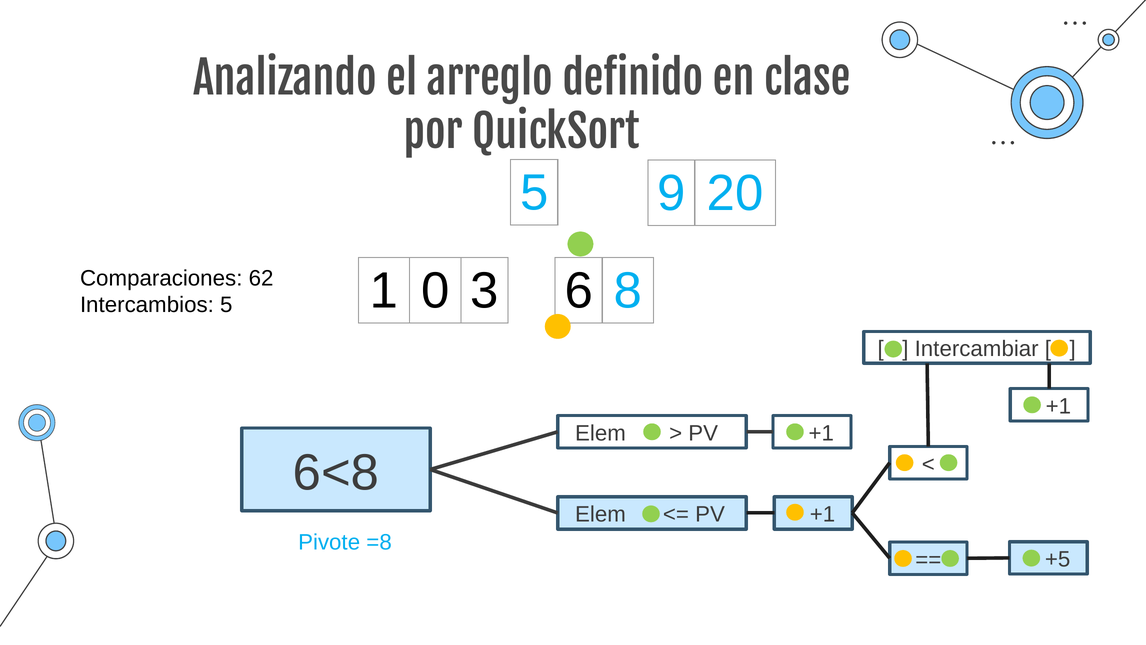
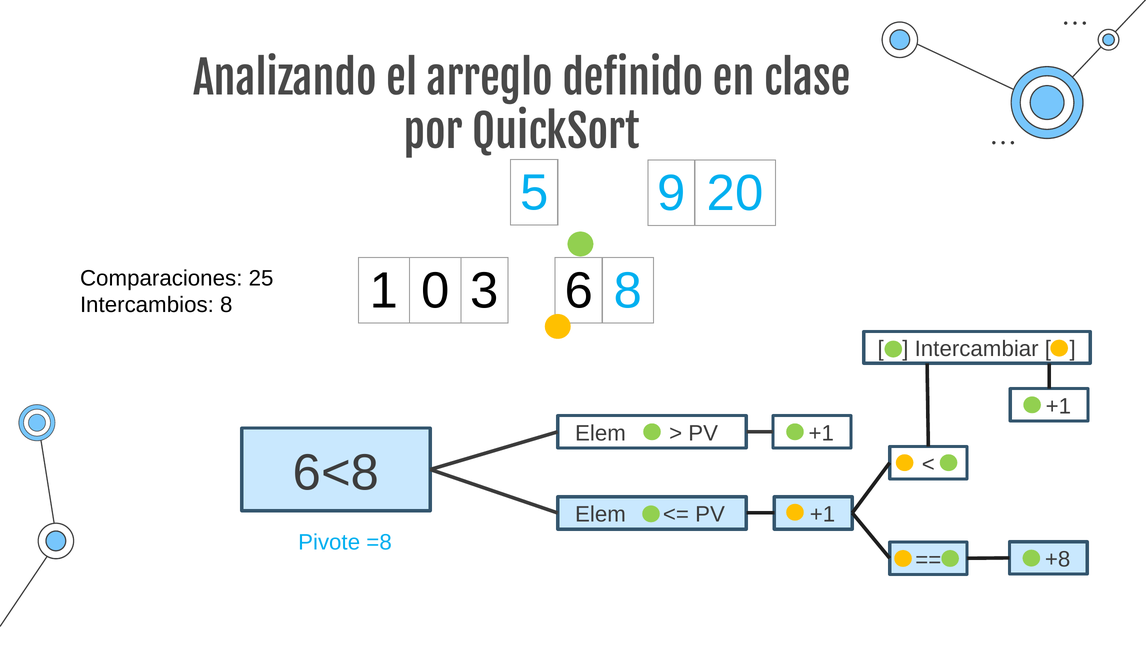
62: 62 -> 25 (261, 278)
Intercambios 5: 5 -> 8 (226, 305)
+5: +5 -> +8 (1058, 559)
